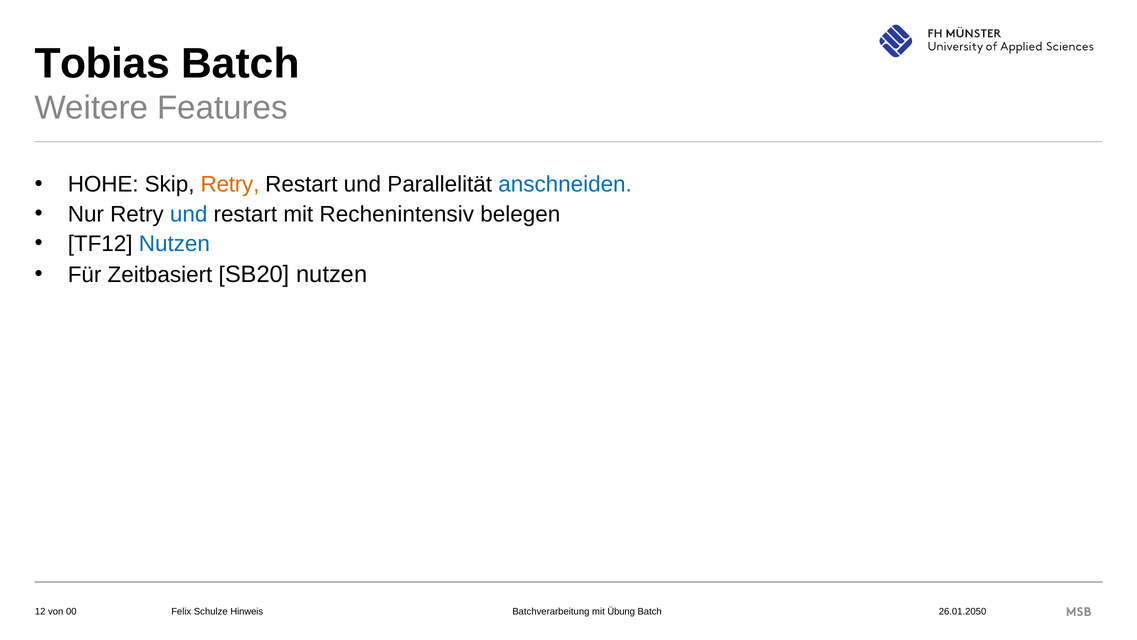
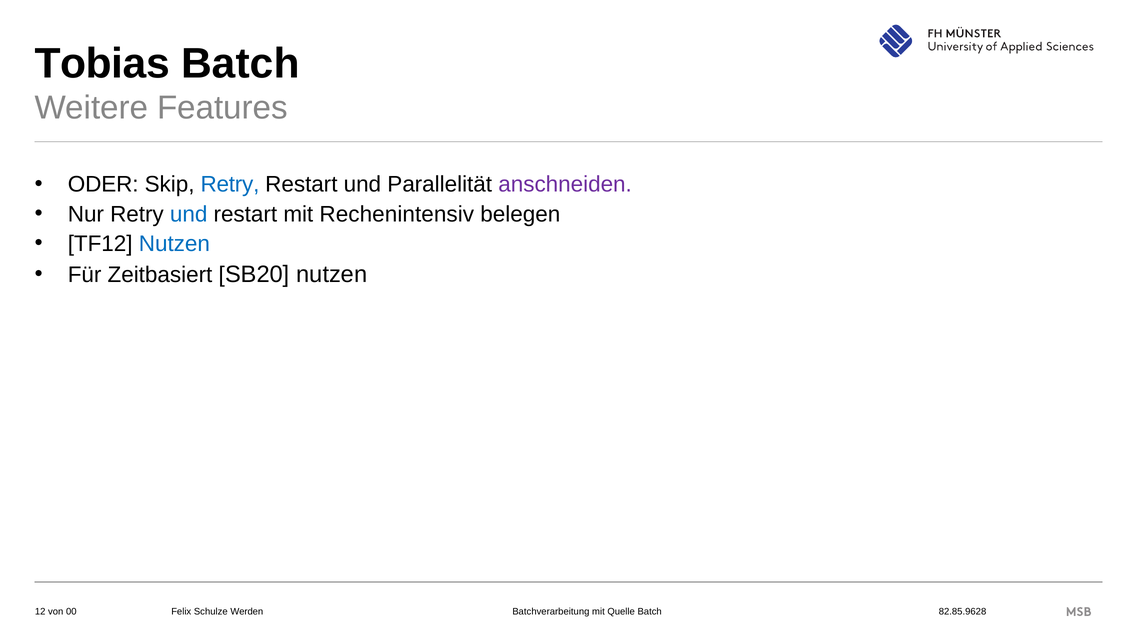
HOHE: HOHE -> ODER (103, 184)
Retry colour: orange -> blue (230, 184)
anschneiden colour: blue -> purple (565, 184)
Hinweis: Hinweis -> Werden (247, 611)
Übung: Übung -> Quelle (621, 611)
26.01.2050: 26.01.2050 -> 82.85.9628 (963, 611)
